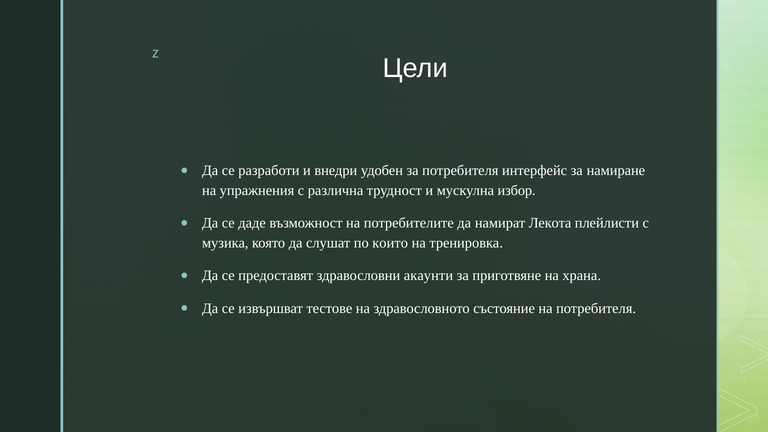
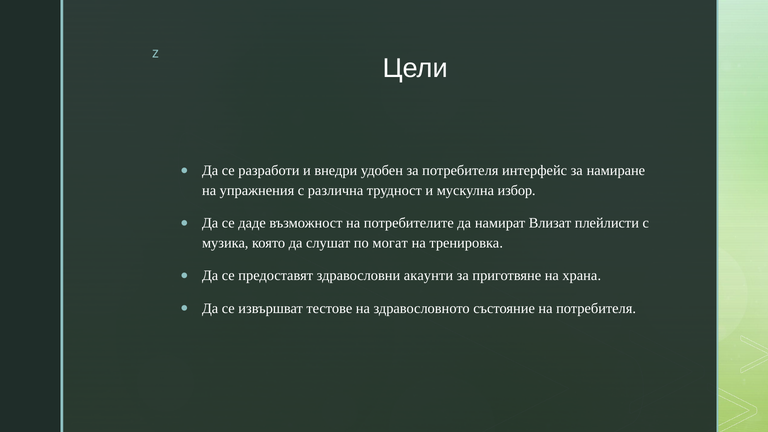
Лекота: Лекота -> Влизат (550, 223)
които: които -> могат (390, 243)
